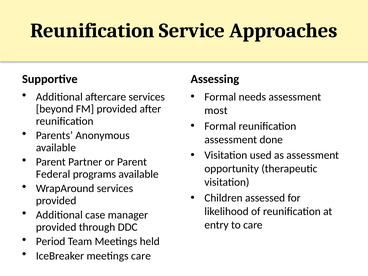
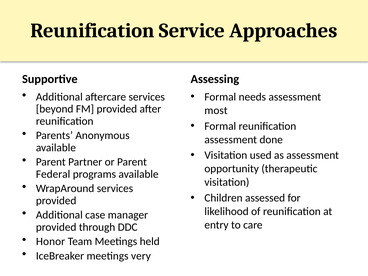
Period: Period -> Honor (51, 241)
meetings care: care -> very (141, 256)
